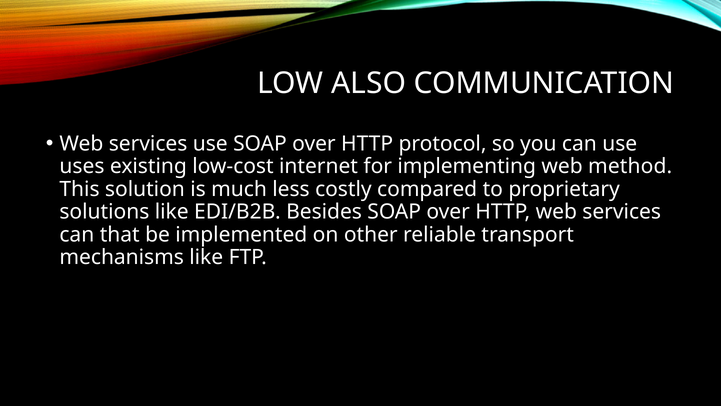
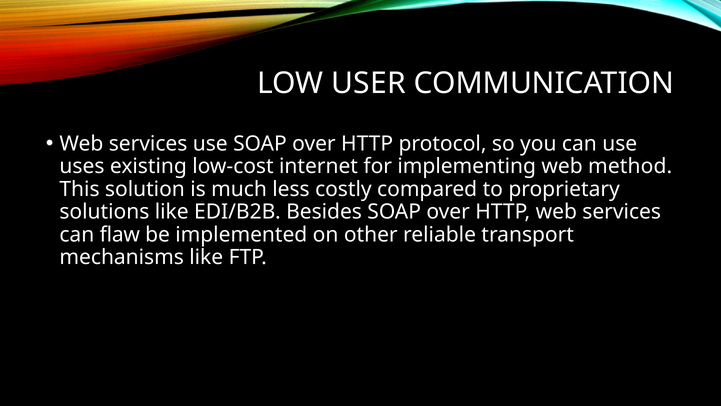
ALSO: ALSO -> USER (368, 83)
that: that -> flaw (120, 234)
